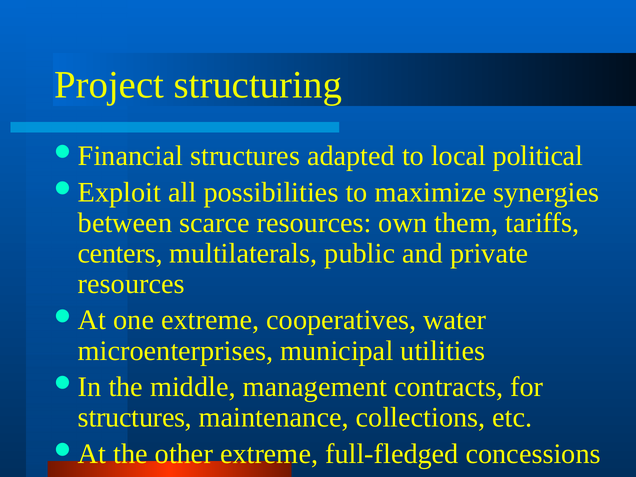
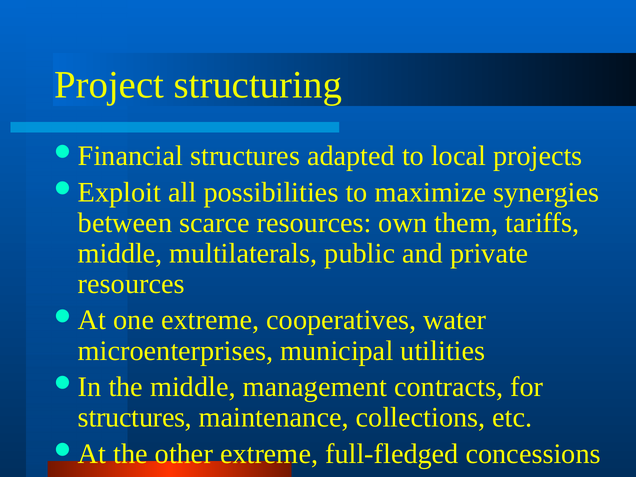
political: political -> projects (538, 156)
centers: centers -> middle (120, 253)
